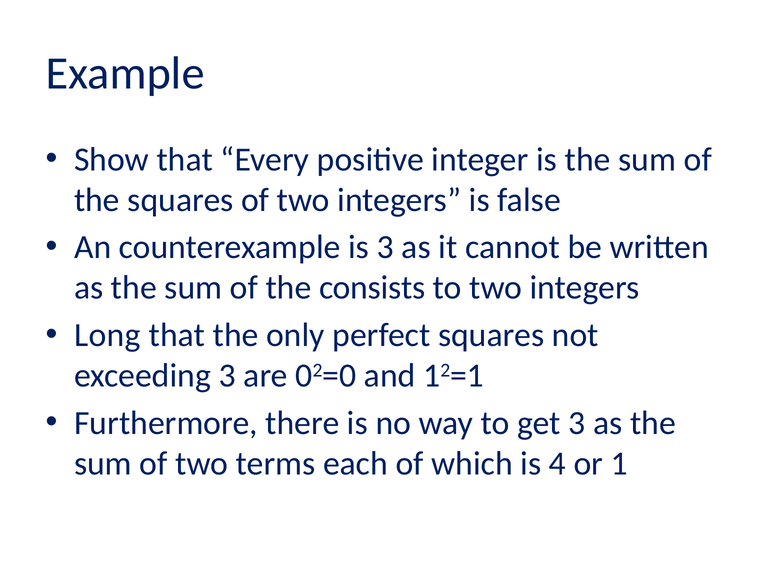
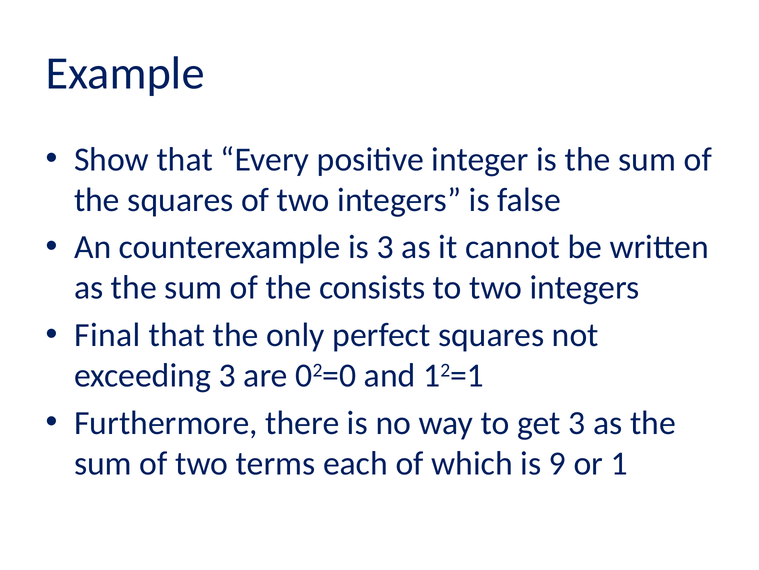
Long: Long -> Final (107, 335)
4: 4 -> 9 (558, 463)
